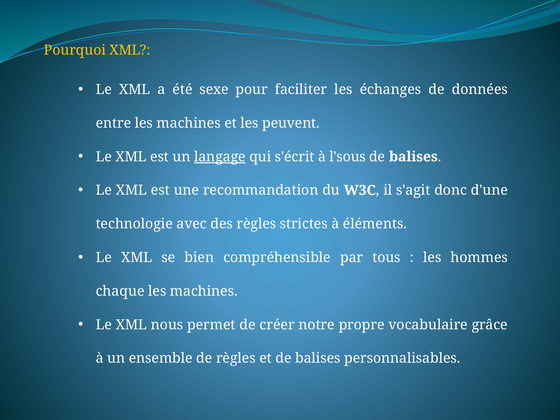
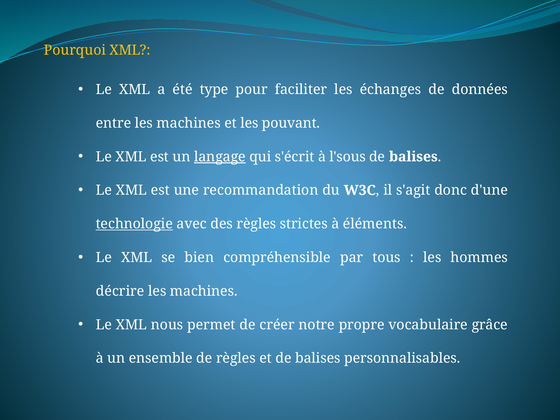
sexe: sexe -> type (214, 90)
peuvent: peuvent -> pouvant (291, 123)
technologie underline: none -> present (134, 224)
chaque: chaque -> décrire (120, 291)
